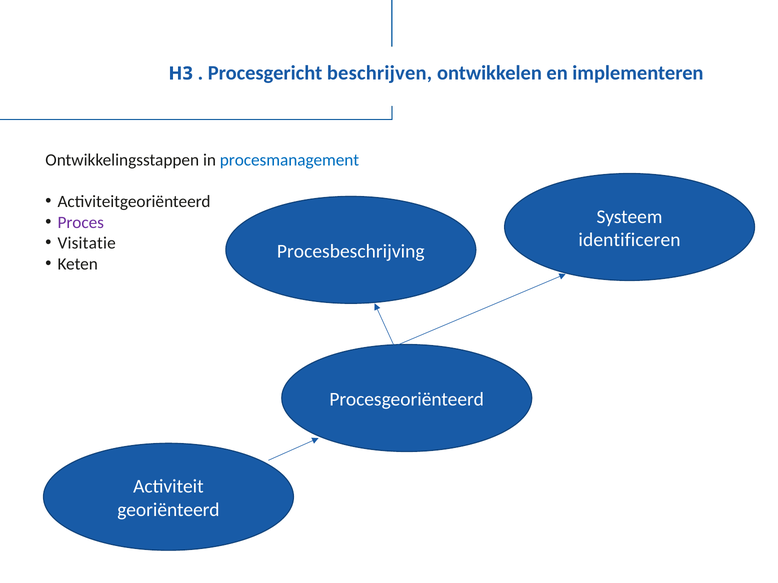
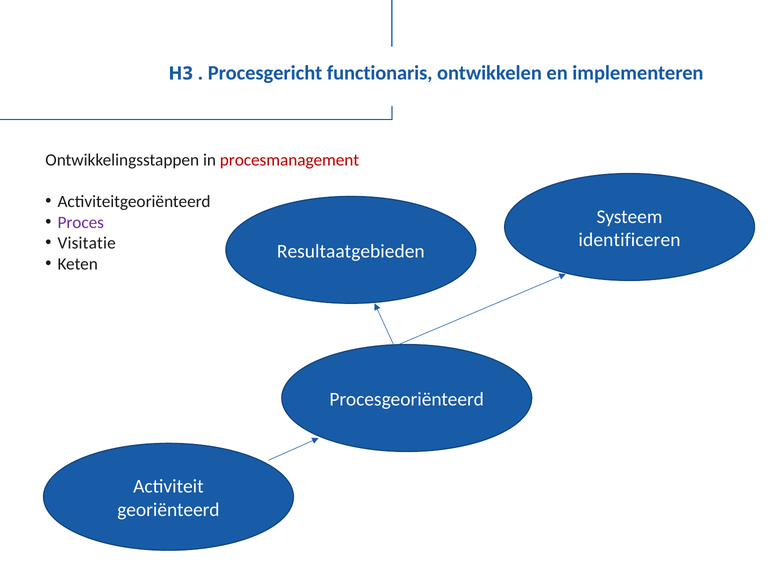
beschrijven: beschrijven -> functionaris (380, 73)
procesmanagement colour: blue -> red (289, 160)
Procesbeschrijving: Procesbeschrijving -> Resultaatgebieden (351, 251)
